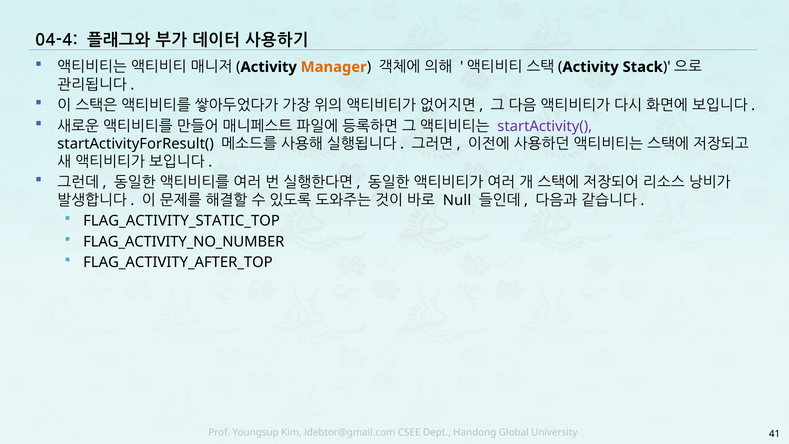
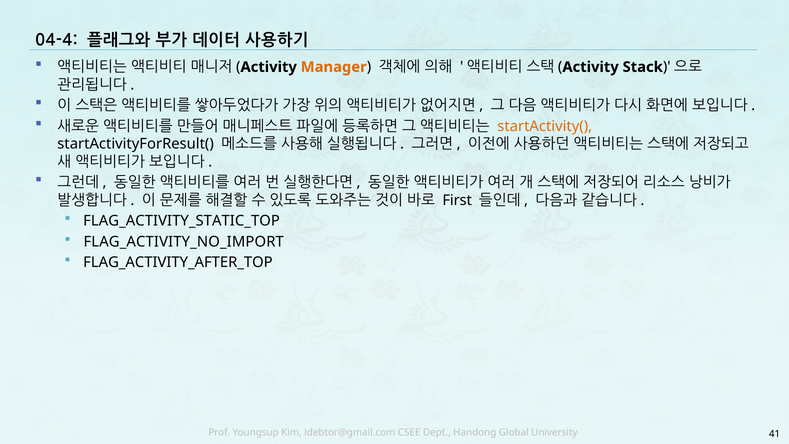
startActivity( colour: purple -> orange (545, 126)
Null: Null -> First (457, 200)
FLAG_ACTIVITY_NO_NUMBER: FLAG_ACTIVITY_NO_NUMBER -> FLAG_ACTIVITY_NO_IMPORT (184, 242)
